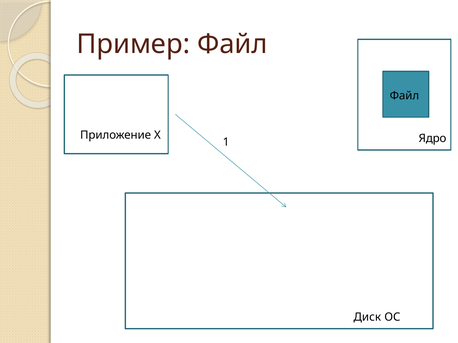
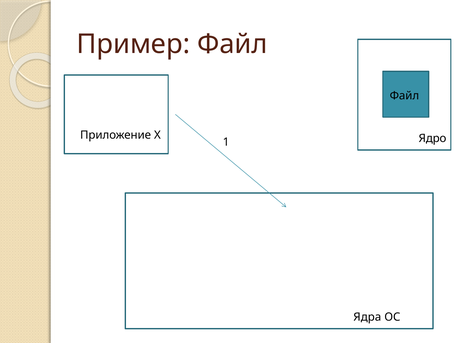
Диск: Диск -> Ядра (367, 318)
